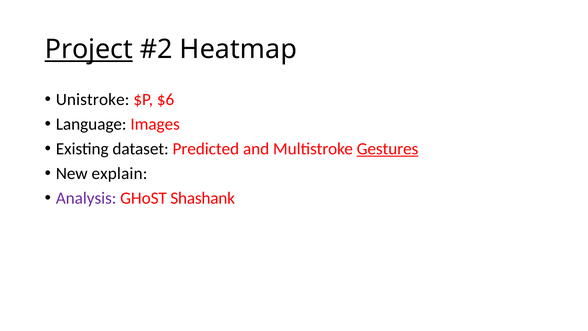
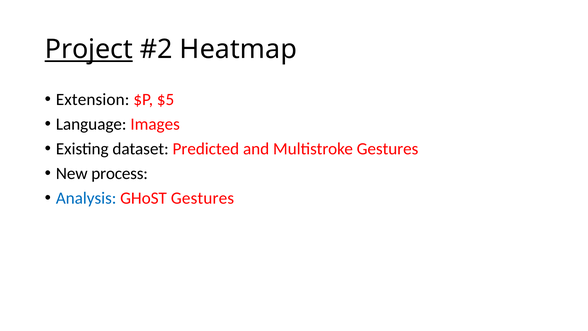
Unistroke: Unistroke -> Extension (93, 99)
$6: $6 -> $5 (166, 99)
Gestures underline: present -> none (388, 149)
explain: explain -> process (120, 173)
Analysis colour: purple -> blue (86, 198)
GHoST Shashank: Shashank -> Gestures (203, 198)
